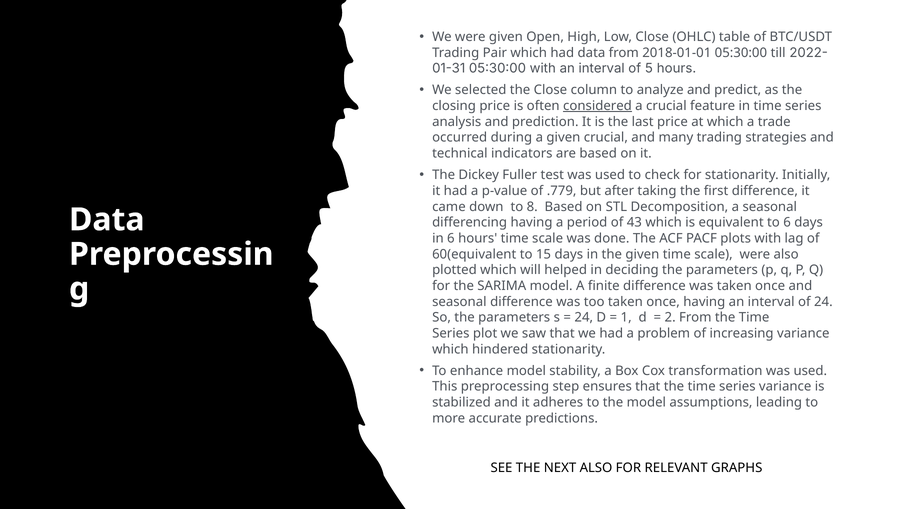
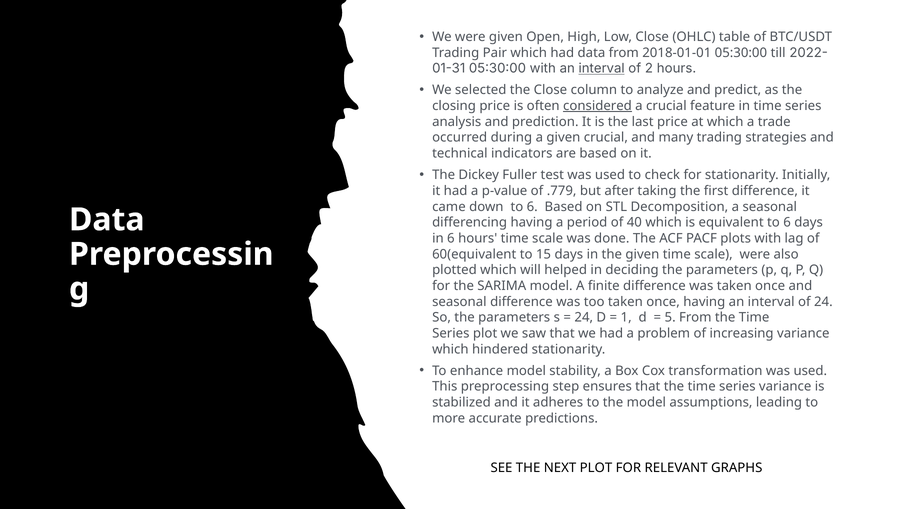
interval underline: none -> present (602, 69)
5: 5 -> 2 (649, 69)
down to 8: 8 -> 6 (532, 207)
43: 43 -> 40 (634, 223)
2: 2 -> 5 (670, 318)
NEXT ALSO: ALSO -> PLOT (596, 468)
